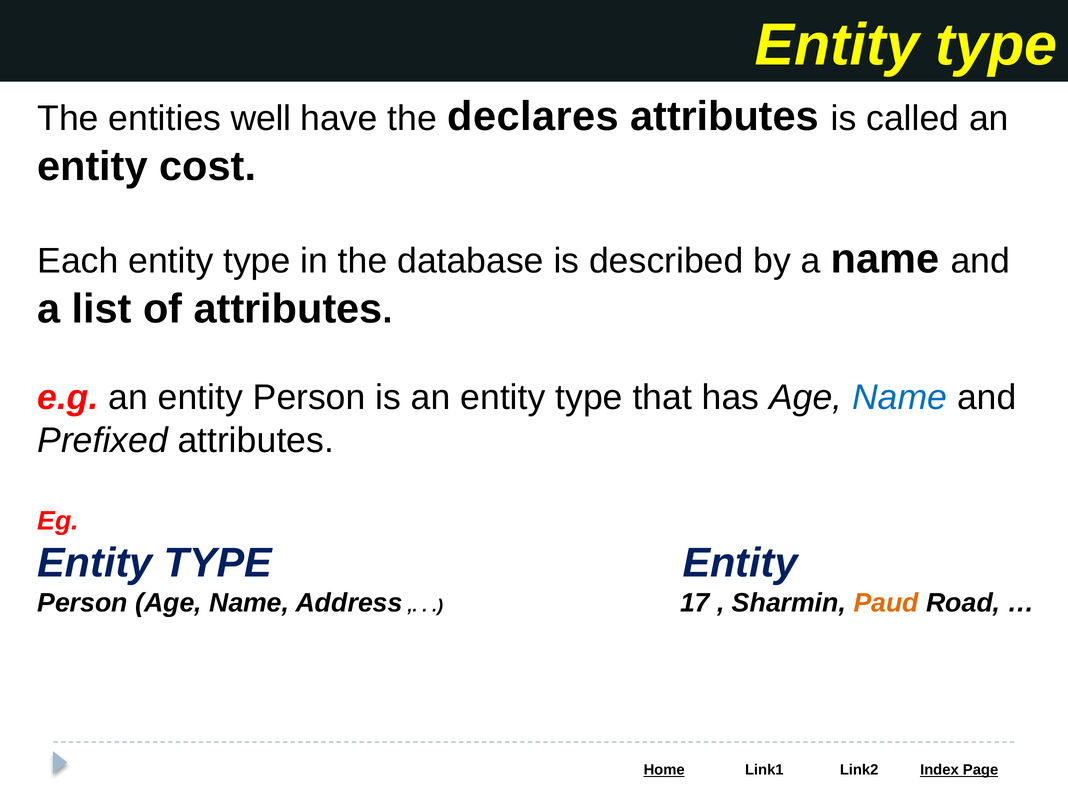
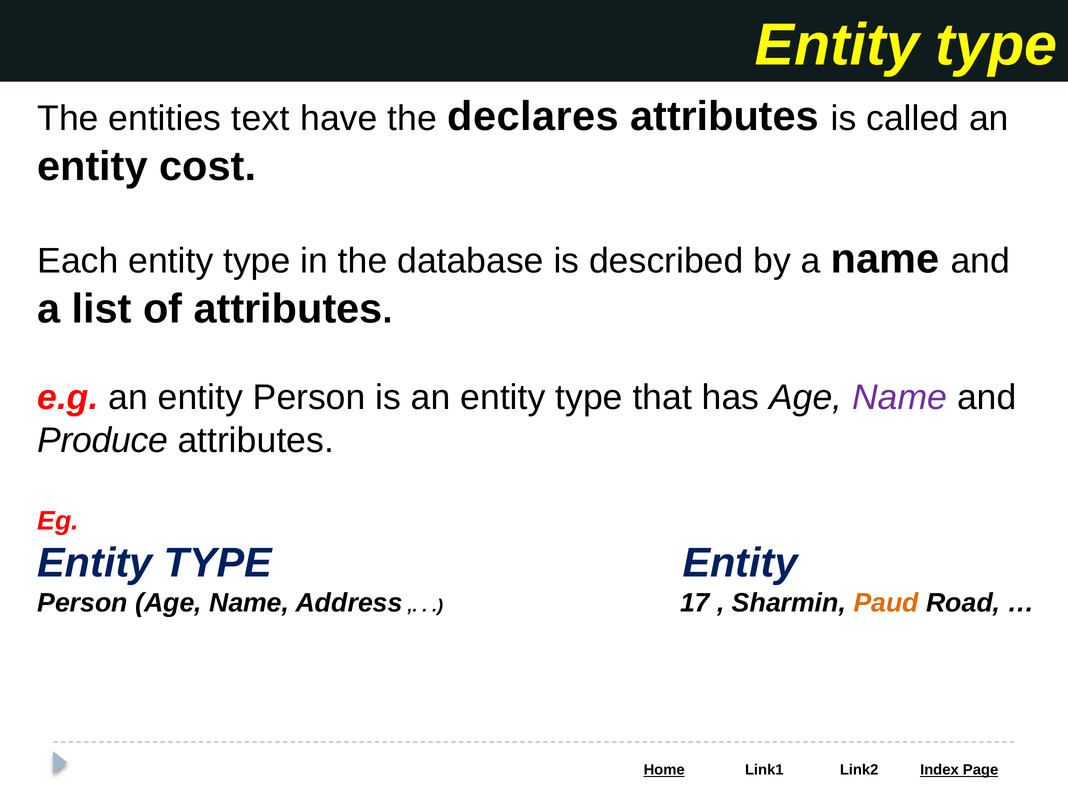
well: well -> text (261, 119)
Name colour: blue -> purple (900, 398)
Prefixed: Prefixed -> Produce (103, 440)
